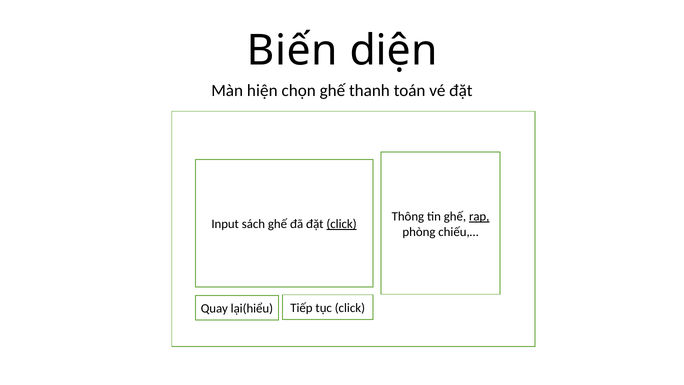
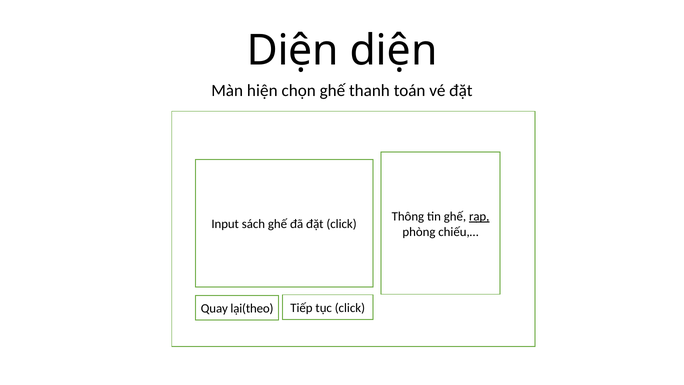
Biến: Biến -> Diện (293, 51)
click underline: present -> none (342, 224)
lại(hiểu: lại(hiểu -> lại(theo (252, 308)
